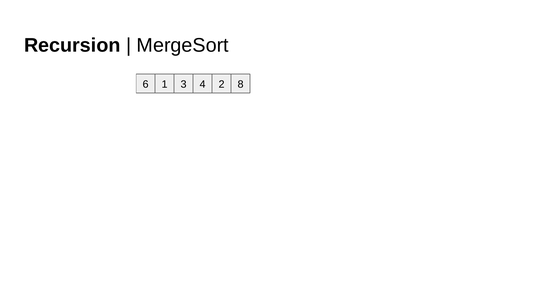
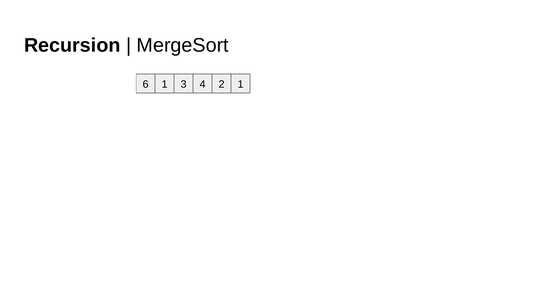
2 8: 8 -> 1 (241, 84)
